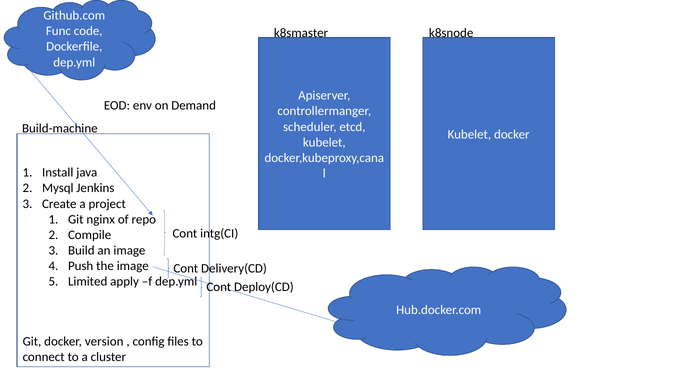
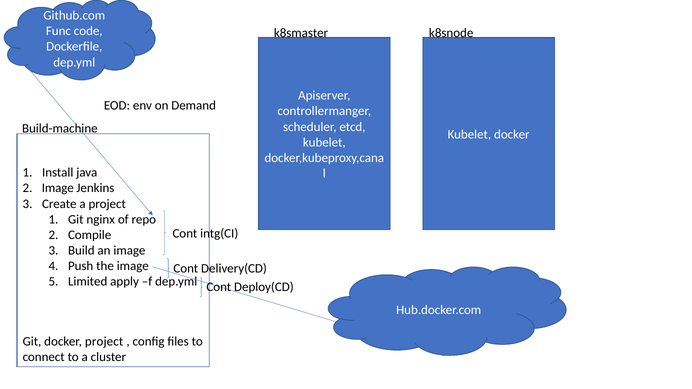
Mysql: Mysql -> Image (58, 188)
docker version: version -> project (104, 342)
